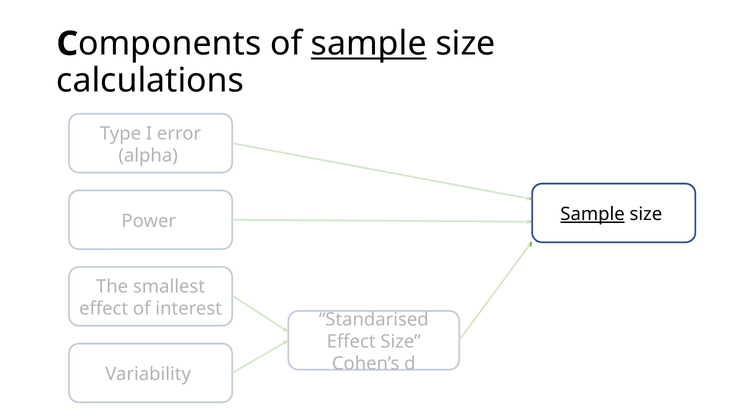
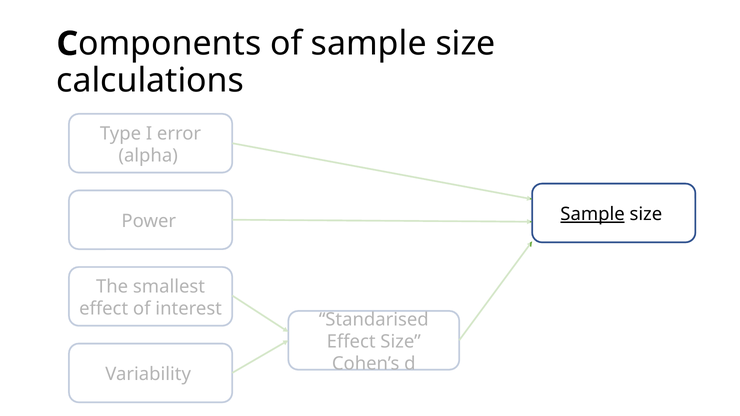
sample underline: present -> none (369, 44)
